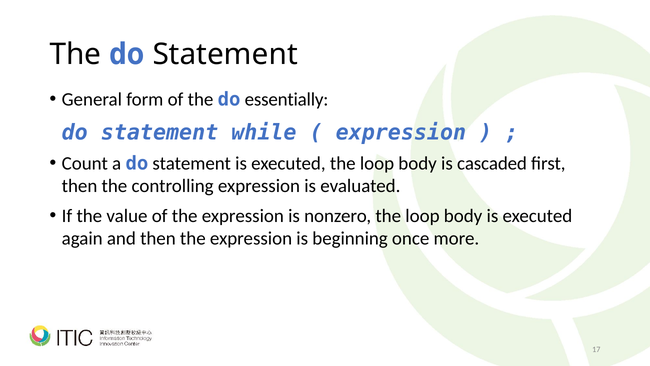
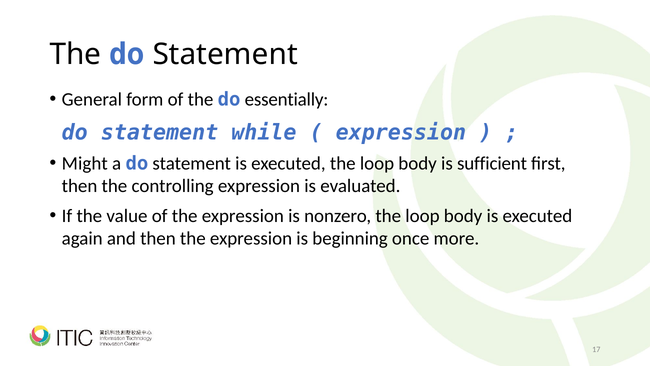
Count: Count -> Might (85, 163)
cascaded: cascaded -> sufficient (492, 163)
